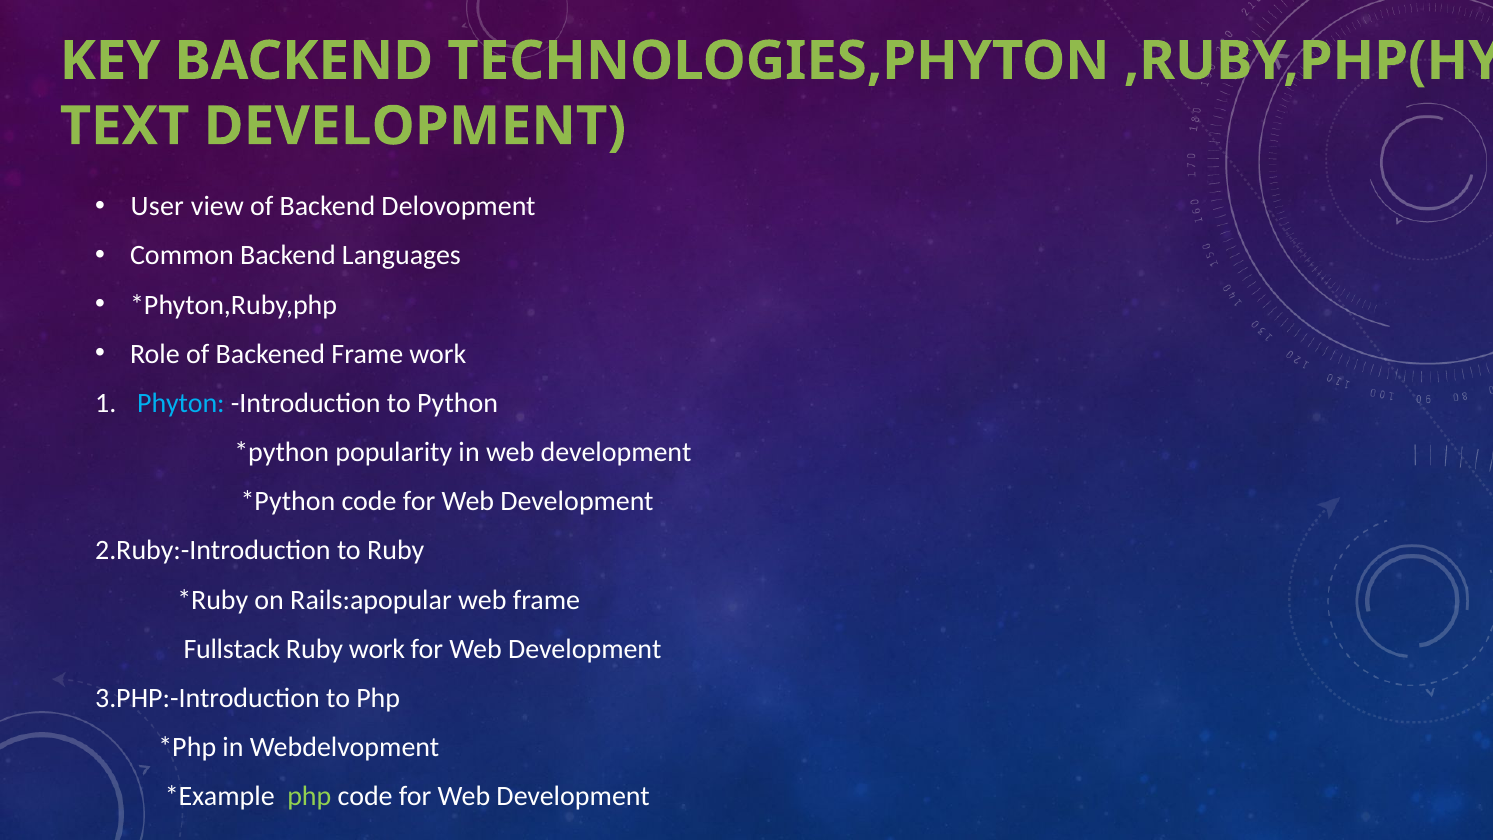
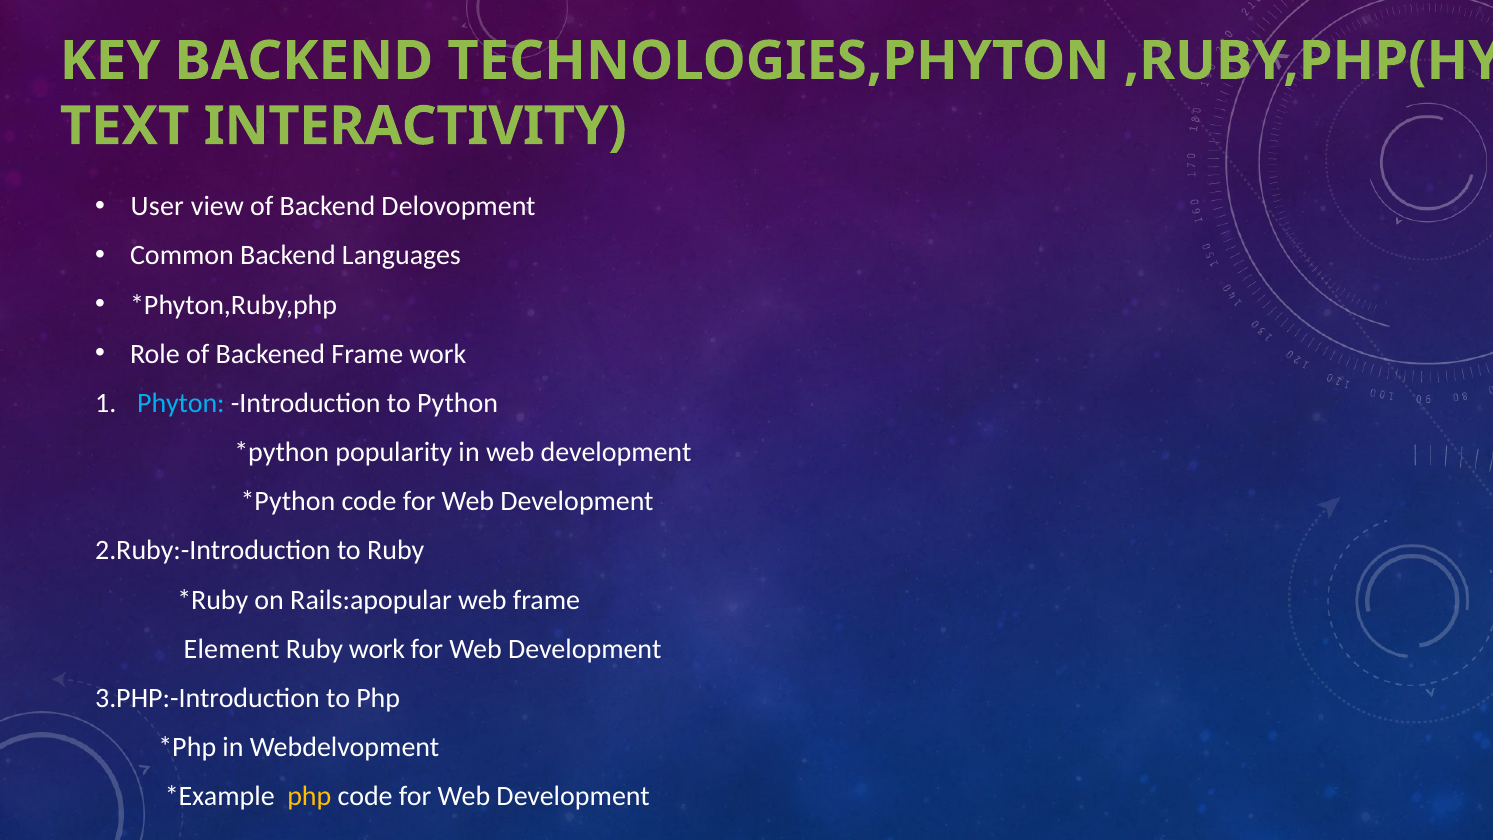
TEXT DEVELOPMENT: DEVELOPMENT -> INTERACTIVITY (415, 126)
Fullstack: Fullstack -> Element (232, 649)
php colour: light green -> yellow (309, 796)
